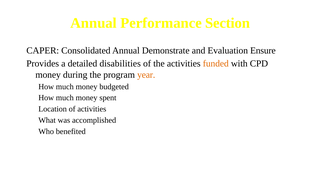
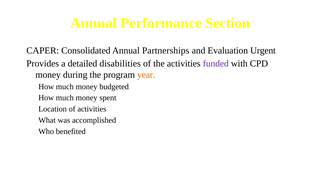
Demonstrate: Demonstrate -> Partnerships (166, 50)
Ensure: Ensure -> Urgent (263, 50)
funded colour: orange -> purple (216, 64)
